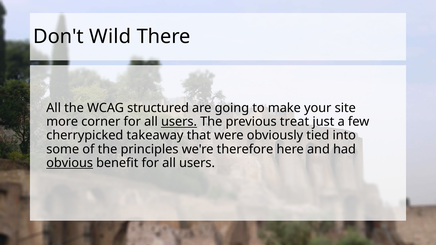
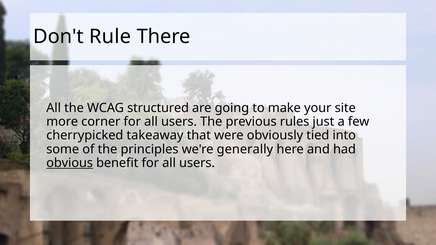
Wild: Wild -> Rule (110, 37)
users underline: present -> none (179, 122)
treat: treat -> rules (295, 122)
therefore: therefore -> generally (245, 149)
